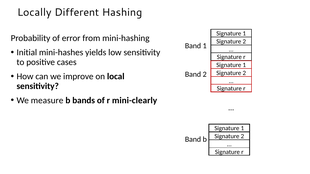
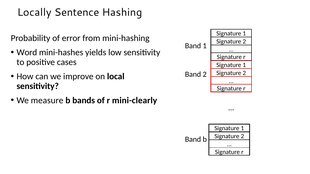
Different: Different -> Sentence (77, 12)
Initial: Initial -> Word (27, 53)
